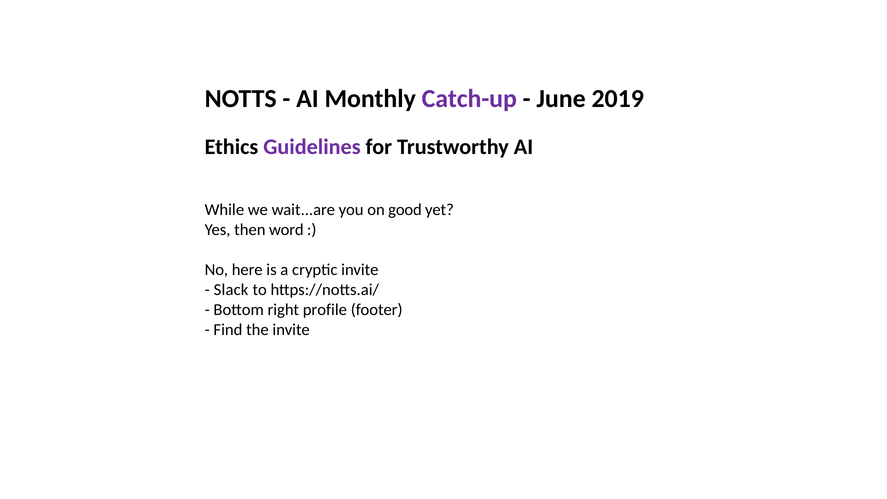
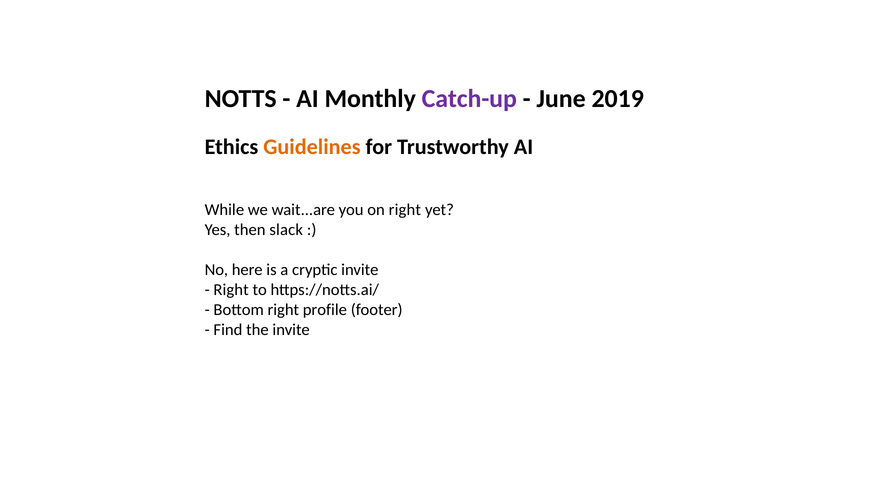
Guidelines colour: purple -> orange (312, 147)
on good: good -> right (405, 210)
word: word -> slack (286, 230)
Slack: Slack -> Right (231, 290)
